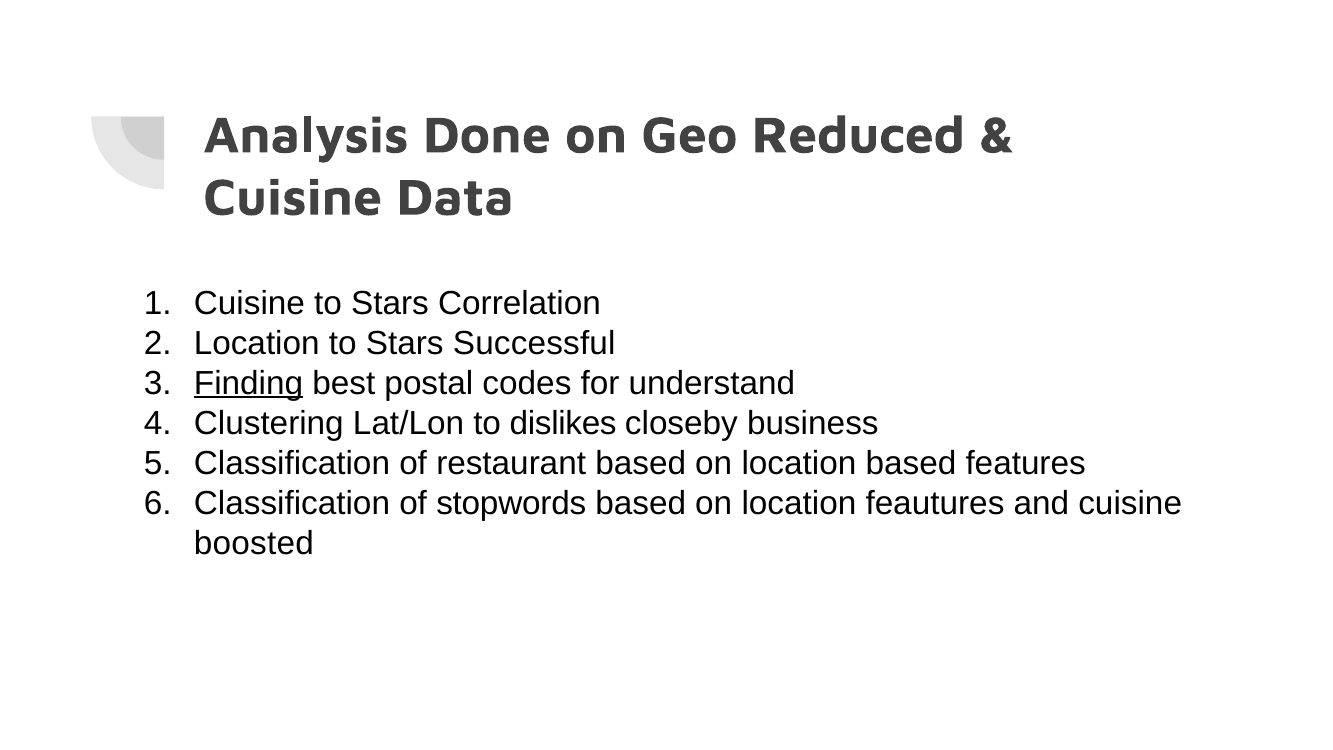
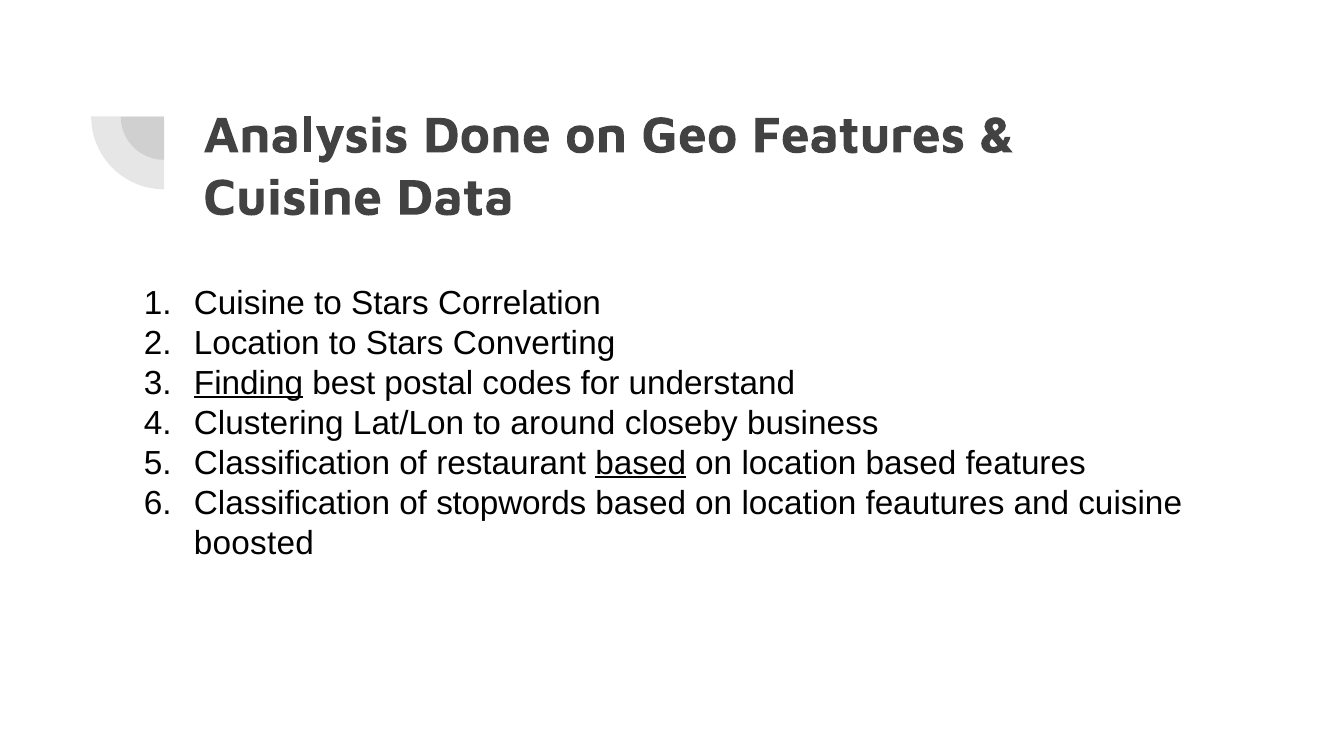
Geo Reduced: Reduced -> Features (859, 135)
Successful: Successful -> Converting (534, 343)
dislikes: dislikes -> around (563, 423)
based underline: none -> present (641, 463)
